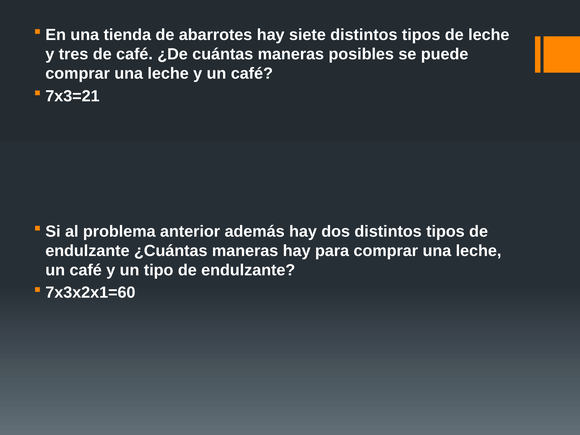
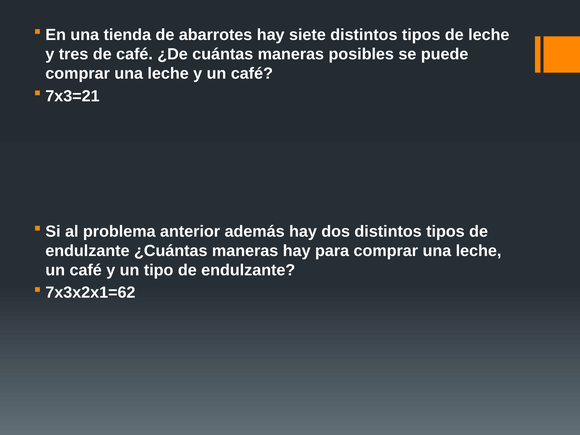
7x3x2x1=60: 7x3x2x1=60 -> 7x3x2x1=62 (90, 293)
